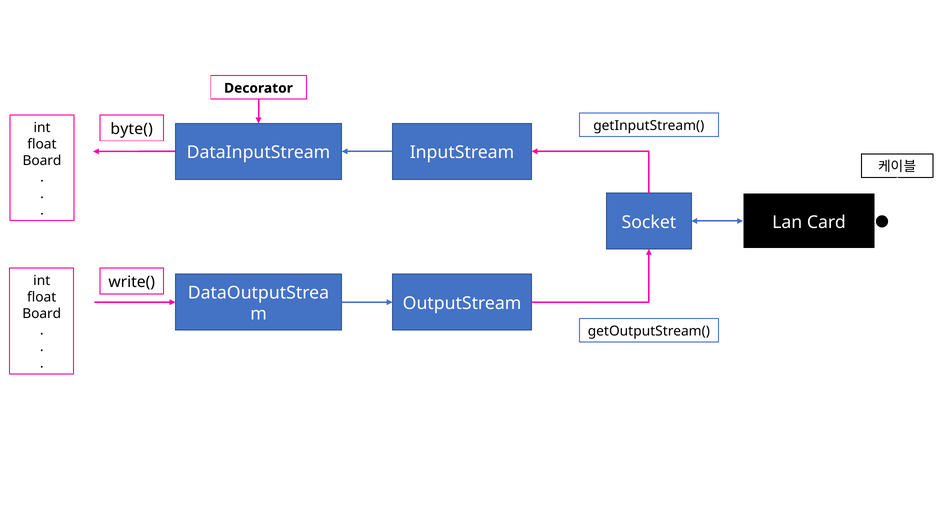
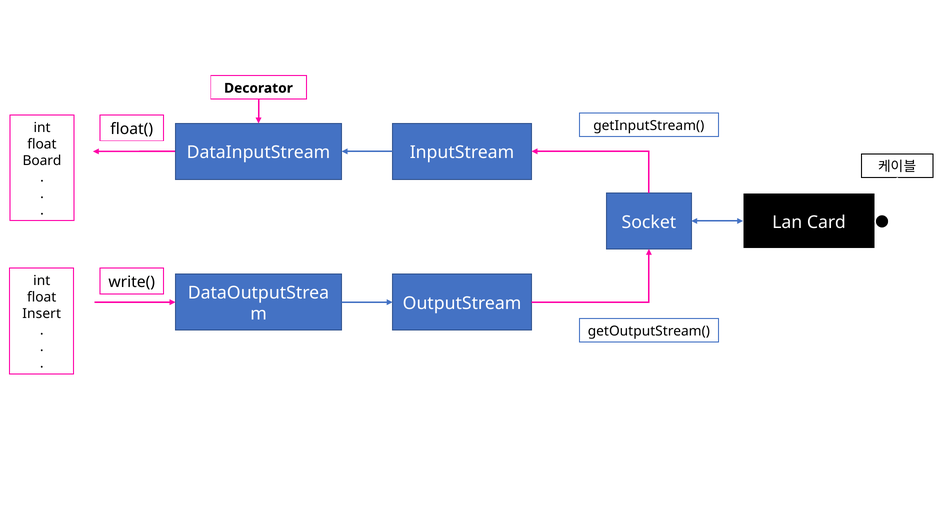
byte(: byte( -> float( (132, 129)
Board: Board -> Insert (42, 314)
